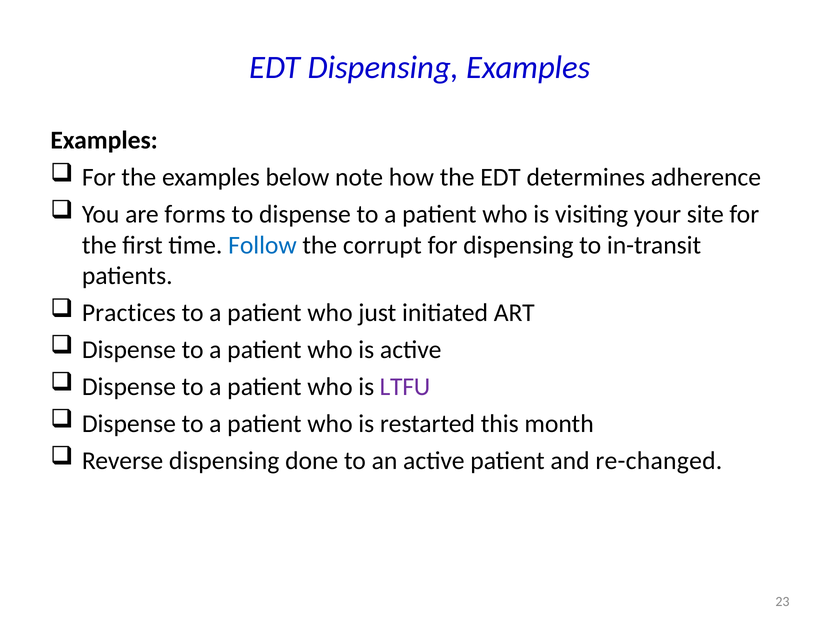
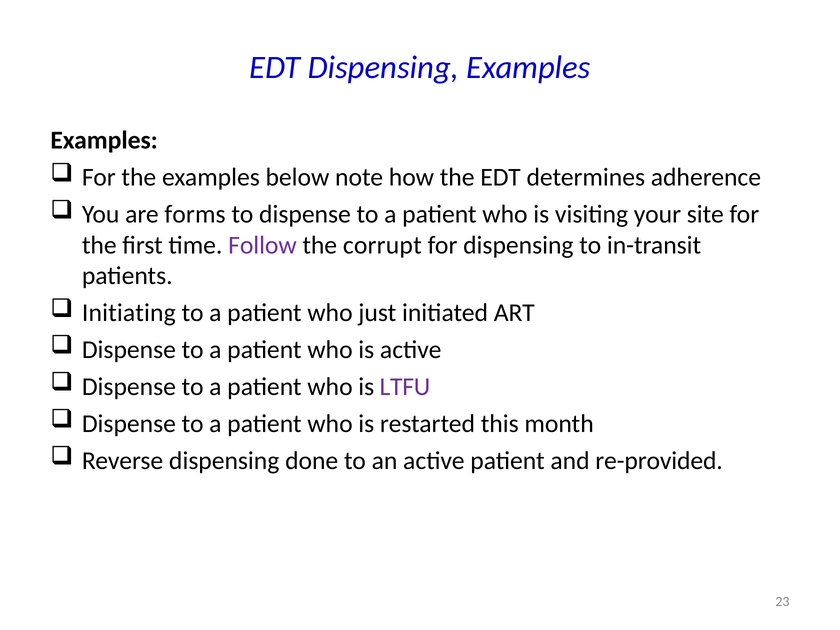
Follow colour: blue -> purple (262, 245)
Practices: Practices -> Initiating (129, 313)
re-changed: re-changed -> re-provided (659, 461)
